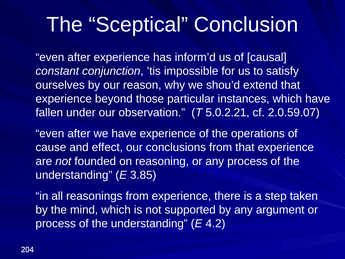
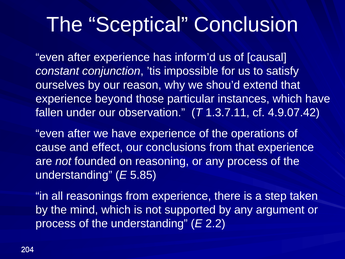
5.0.2.21: 5.0.2.21 -> 1.3.7.11 (228, 112)
2.0.59.07: 2.0.59.07 -> 4.9.07.42 (294, 112)
3.85: 3.85 -> 5.85 (143, 175)
4.2: 4.2 -> 2.2 (215, 223)
